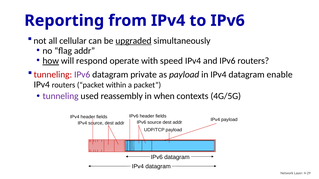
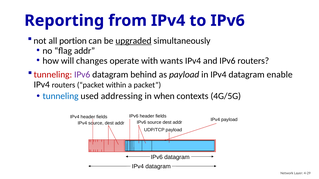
cellular: cellular -> portion (73, 41)
how underline: present -> none (51, 61)
respond: respond -> changes (92, 61)
speed: speed -> wants (171, 61)
private: private -> behind (144, 75)
tunneling colour: purple -> blue (61, 96)
reassembly: reassembly -> addressing (122, 96)
